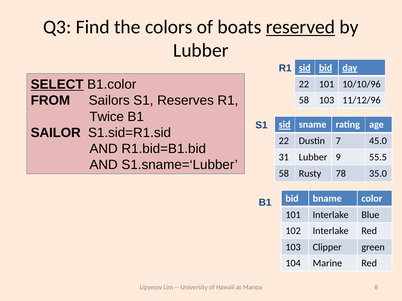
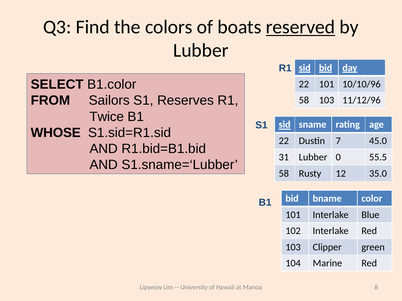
SELECT underline: present -> none (57, 85)
SAILOR: SAILOR -> WHOSE (56, 133)
9: 9 -> 0 (338, 157)
78: 78 -> 12 (341, 174)
